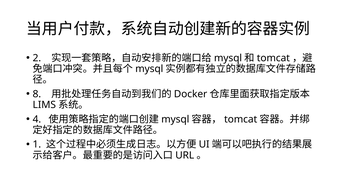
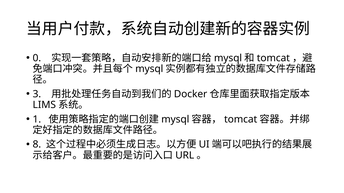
2: 2 -> 0 (37, 58)
8: 8 -> 3 (37, 94)
4: 4 -> 1 (37, 120)
1: 1 -> 8 (37, 145)
